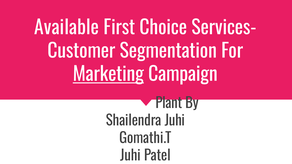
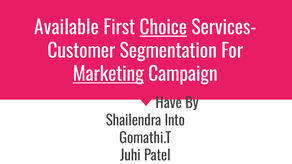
Choice underline: none -> present (163, 28)
Plant: Plant -> Have (169, 103)
Shailendra Juhi: Juhi -> Into (175, 121)
